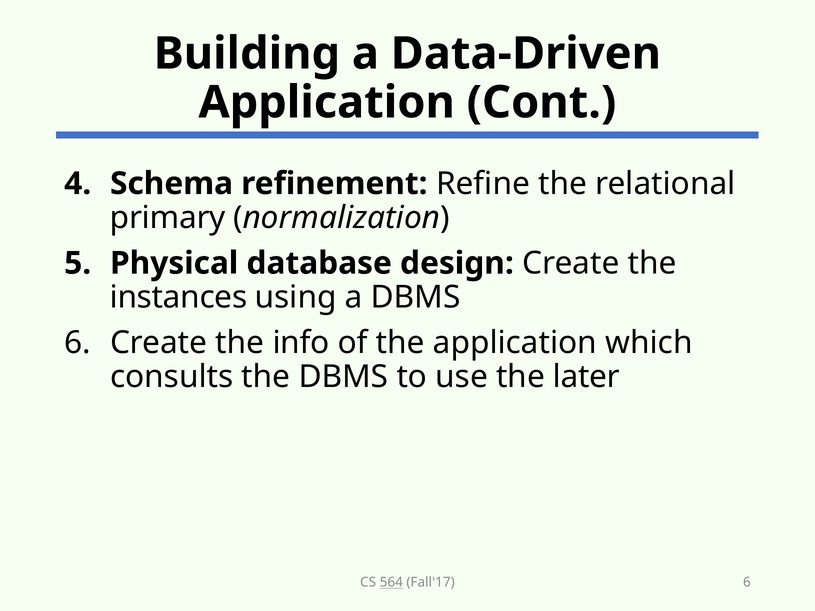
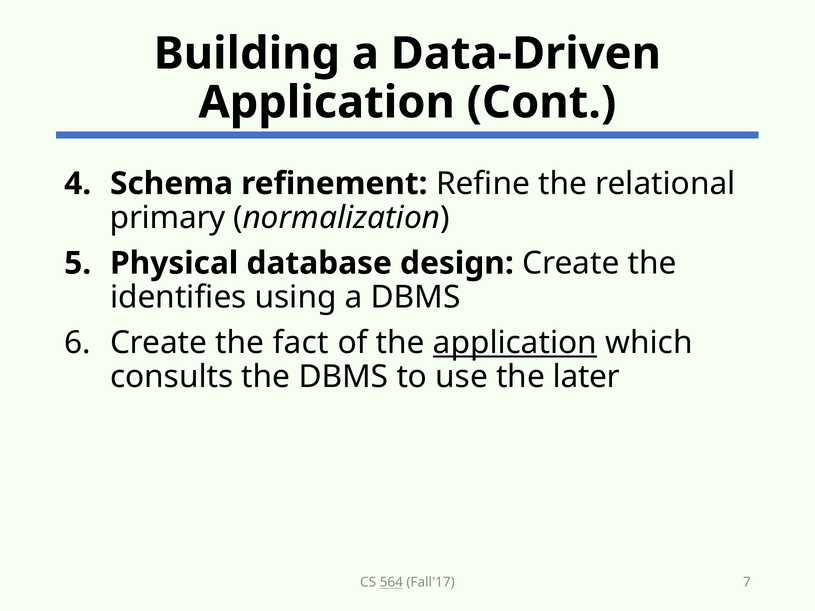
instances: instances -> identifies (178, 298)
info: info -> fact (301, 343)
application underline: none -> present (515, 343)
Fall'17 6: 6 -> 7 (747, 583)
